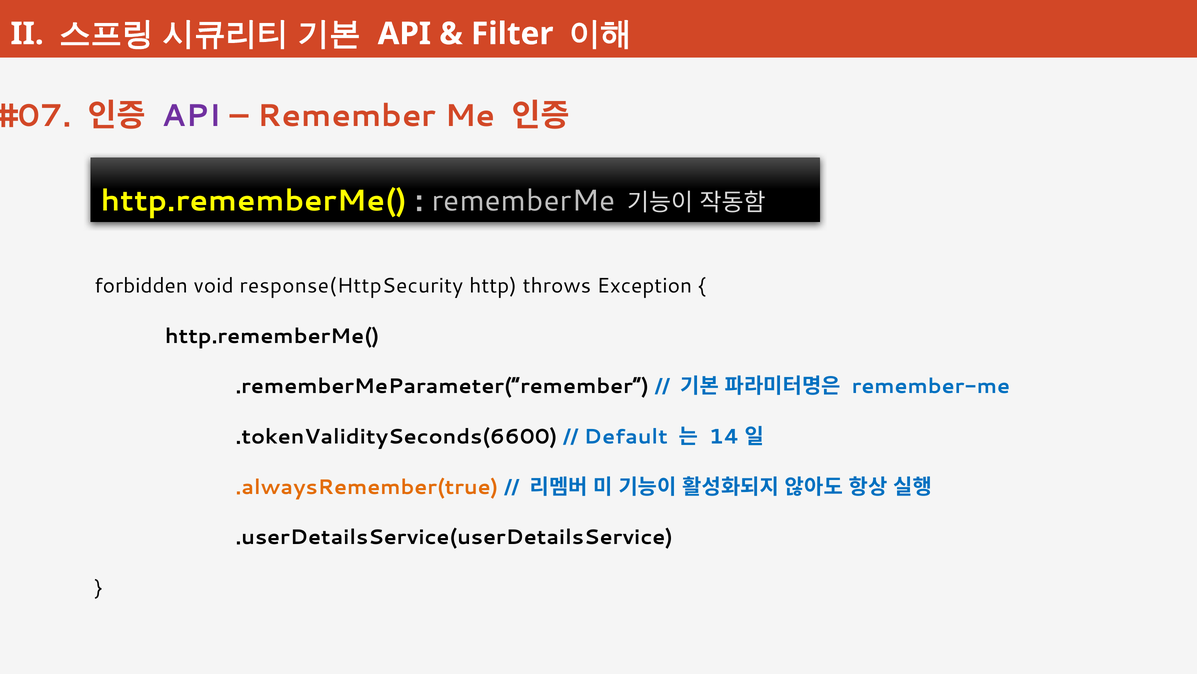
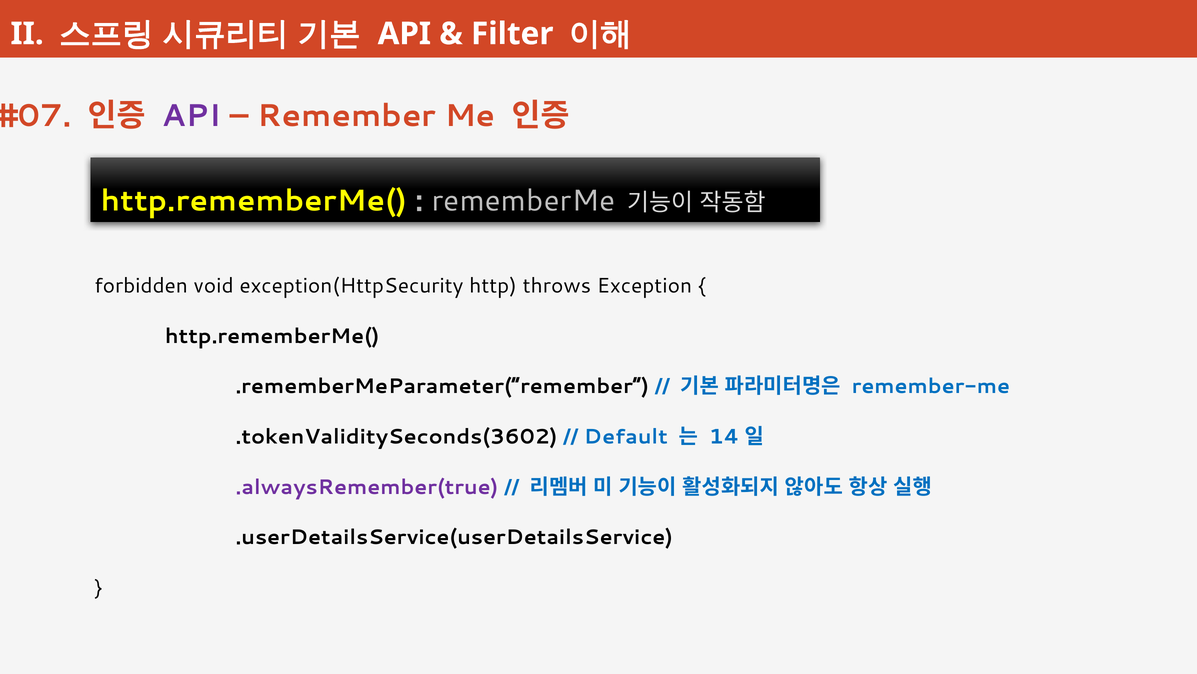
response(HttpSecurity: response(HttpSecurity -> exception(HttpSecurity (351, 285)
.tokenValiditySeconds(6600: .tokenValiditySeconds(6600 -> .tokenValiditySeconds(3602 (396, 436)
.alwaysRemember(true colour: orange -> purple (367, 487)
